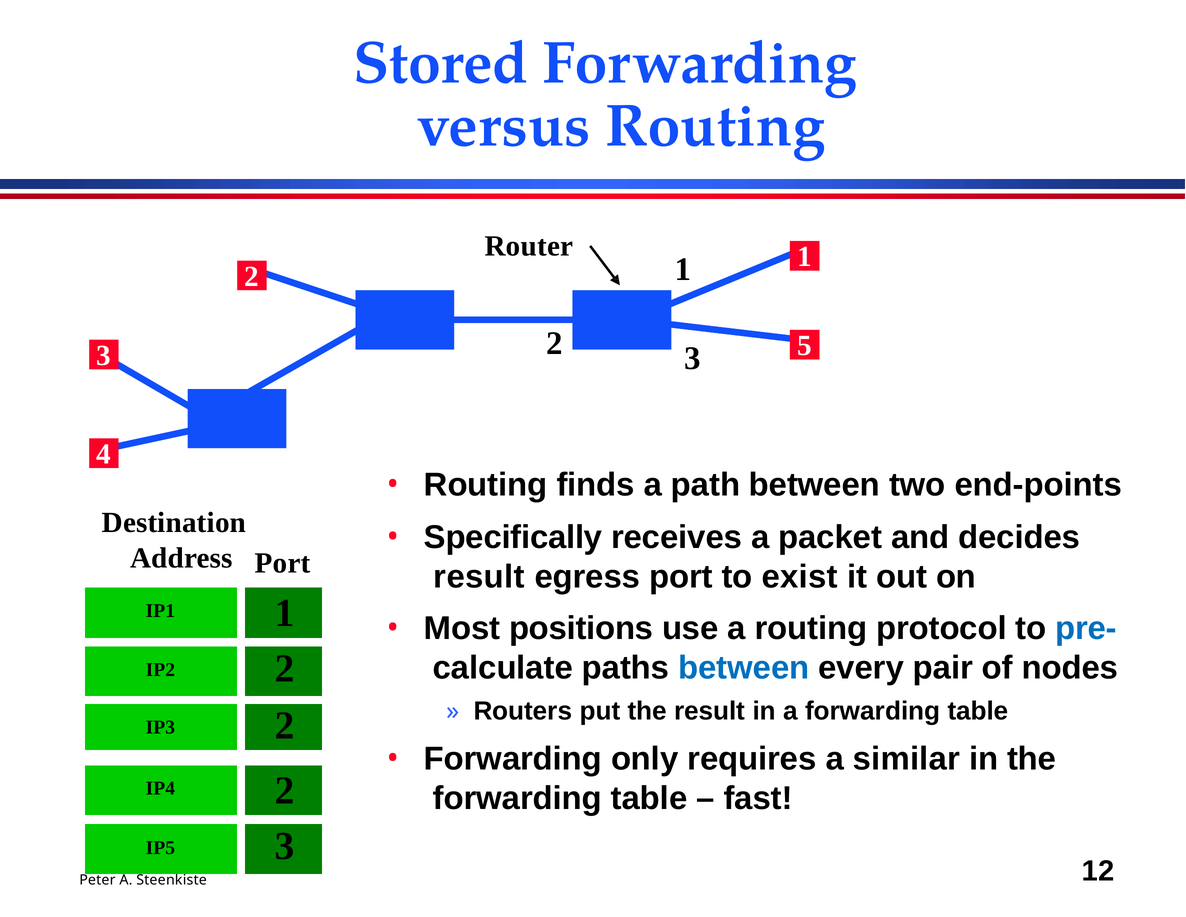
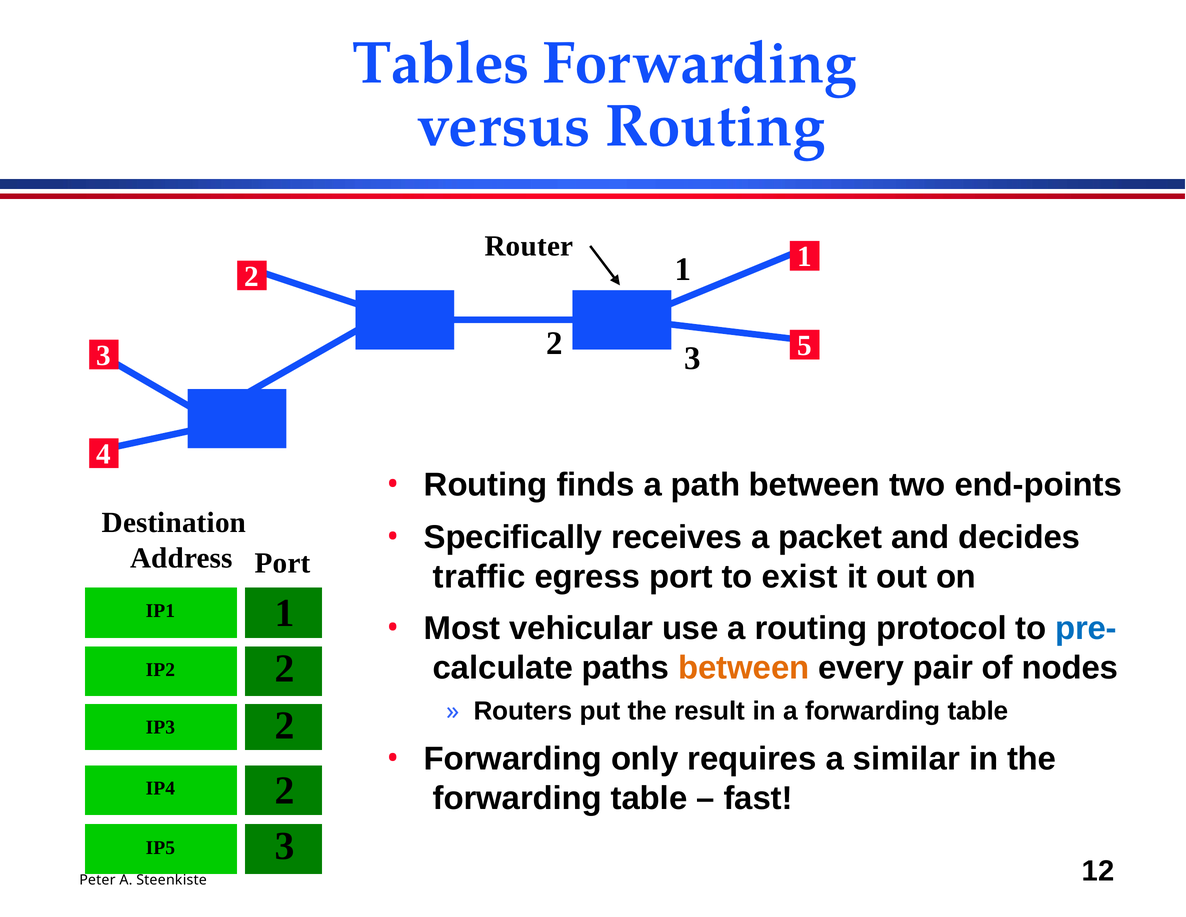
Stored: Stored -> Tables (441, 63)
result: result -> traffic (479, 577)
positions: positions -> vehicular (581, 628)
between colour: blue -> orange (744, 667)
